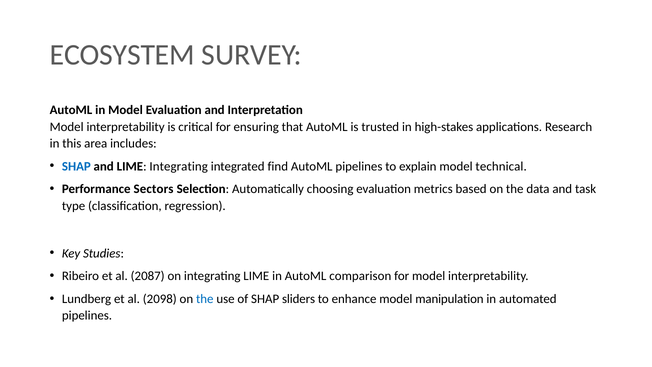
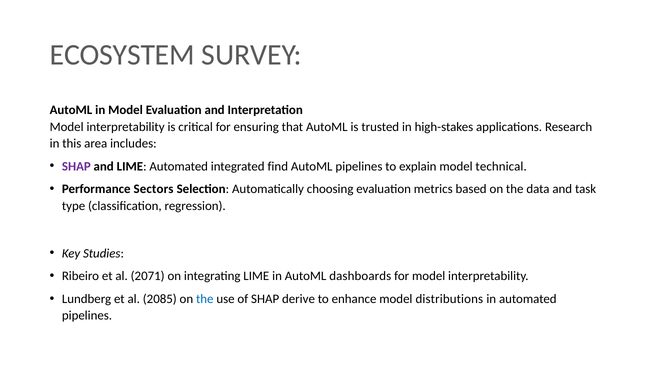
SHAP colour: blue -> purple (76, 166)
LIME Integrating: Integrating -> Automated (179, 166)
2087: 2087 -> 2071 (148, 276)
comparison: comparison -> dashboards (360, 276)
2098: 2098 -> 2085 (160, 299)
sliders: sliders -> derive (298, 299)
manipulation: manipulation -> distributions (449, 299)
